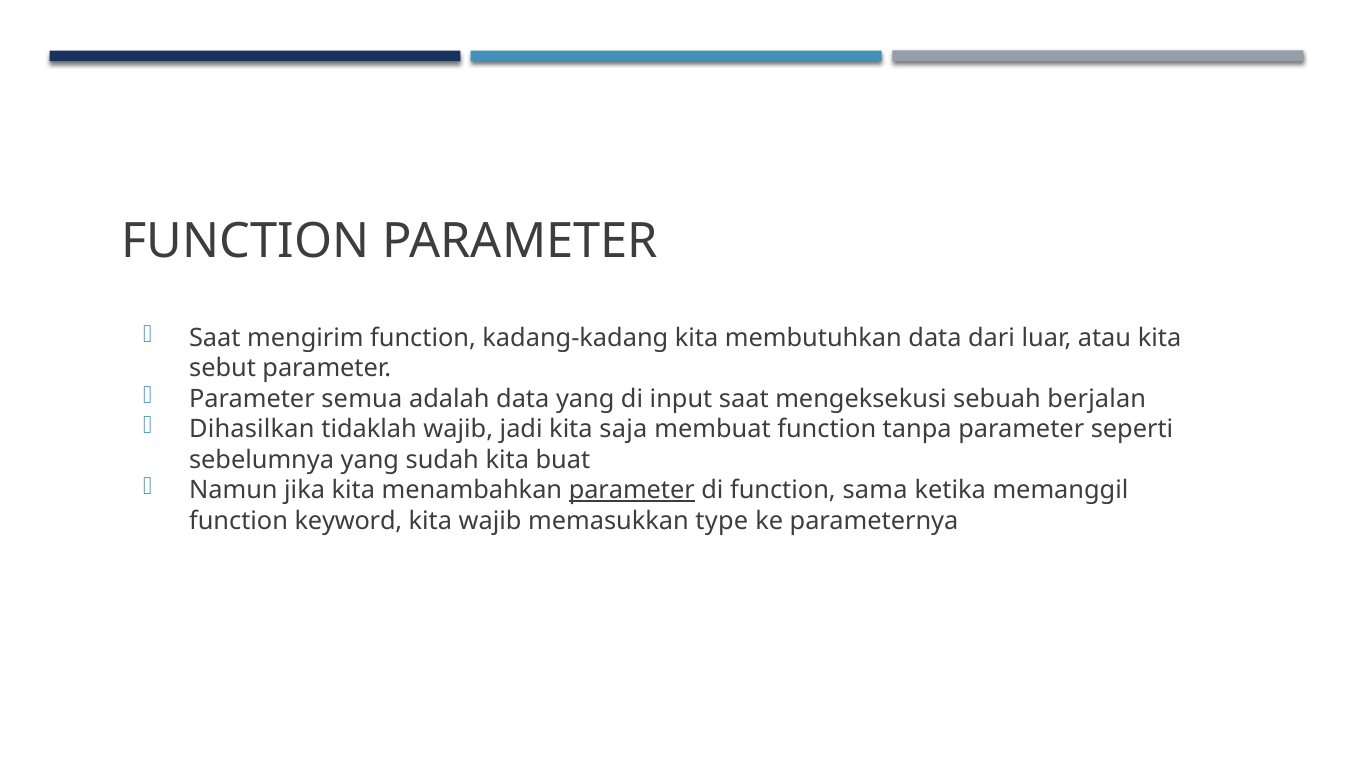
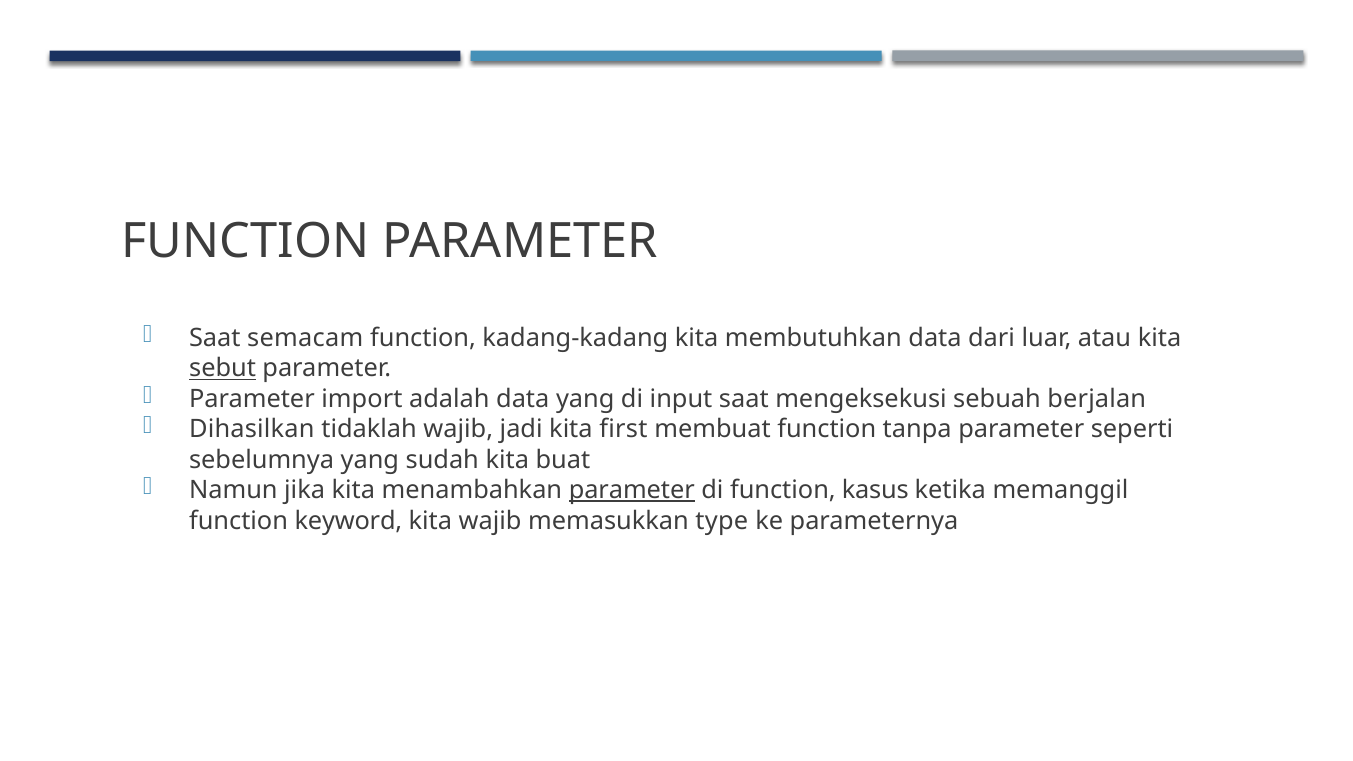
mengirim: mengirim -> semacam (305, 338)
sebut underline: none -> present (223, 369)
semua: semua -> import (362, 399)
saja: saja -> first (623, 429)
sama: sama -> kasus (875, 490)
